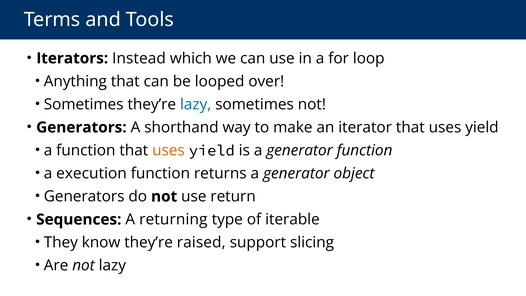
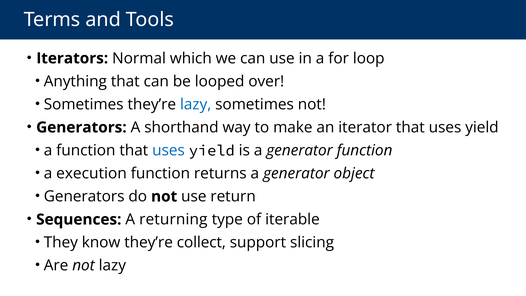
Instead: Instead -> Normal (139, 58)
uses colour: orange -> blue (168, 150)
raised: raised -> collect (201, 242)
